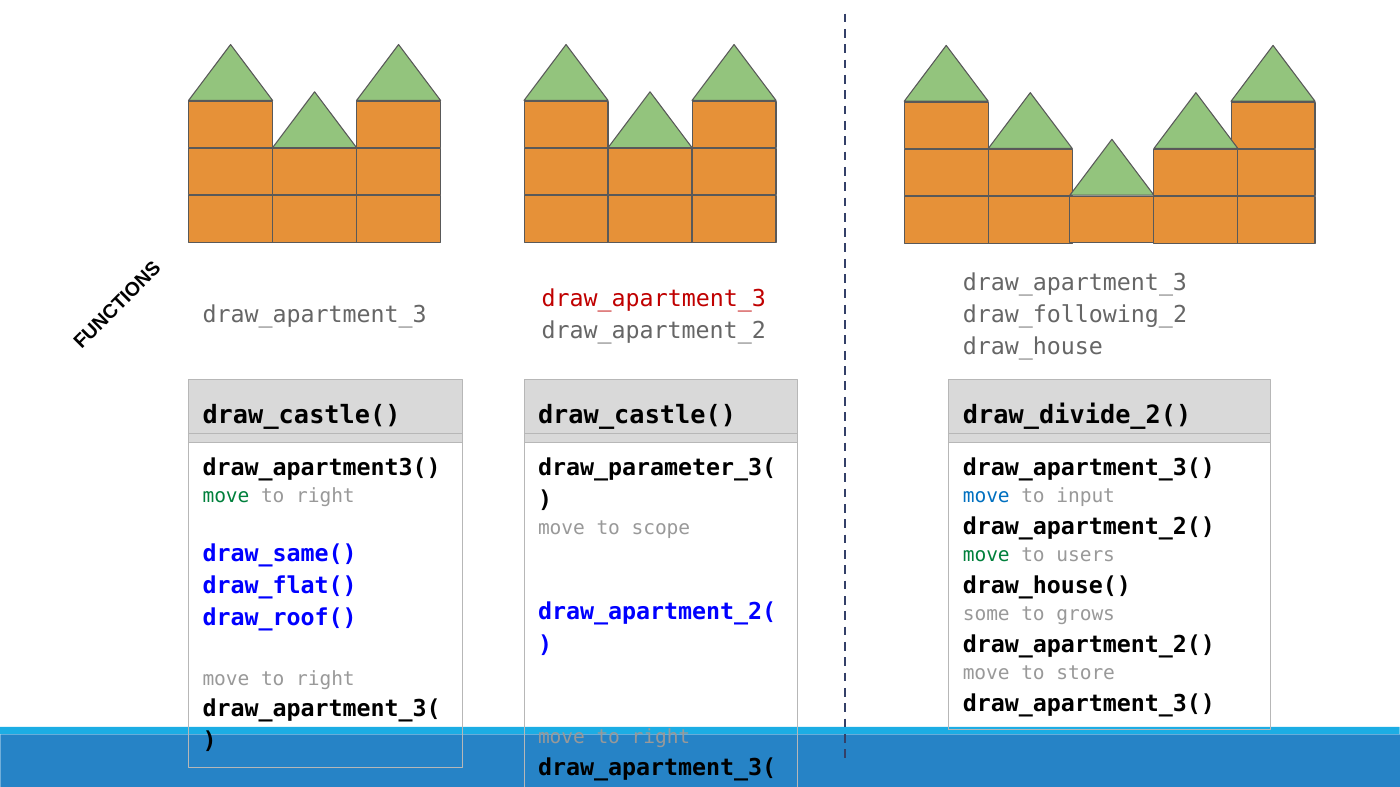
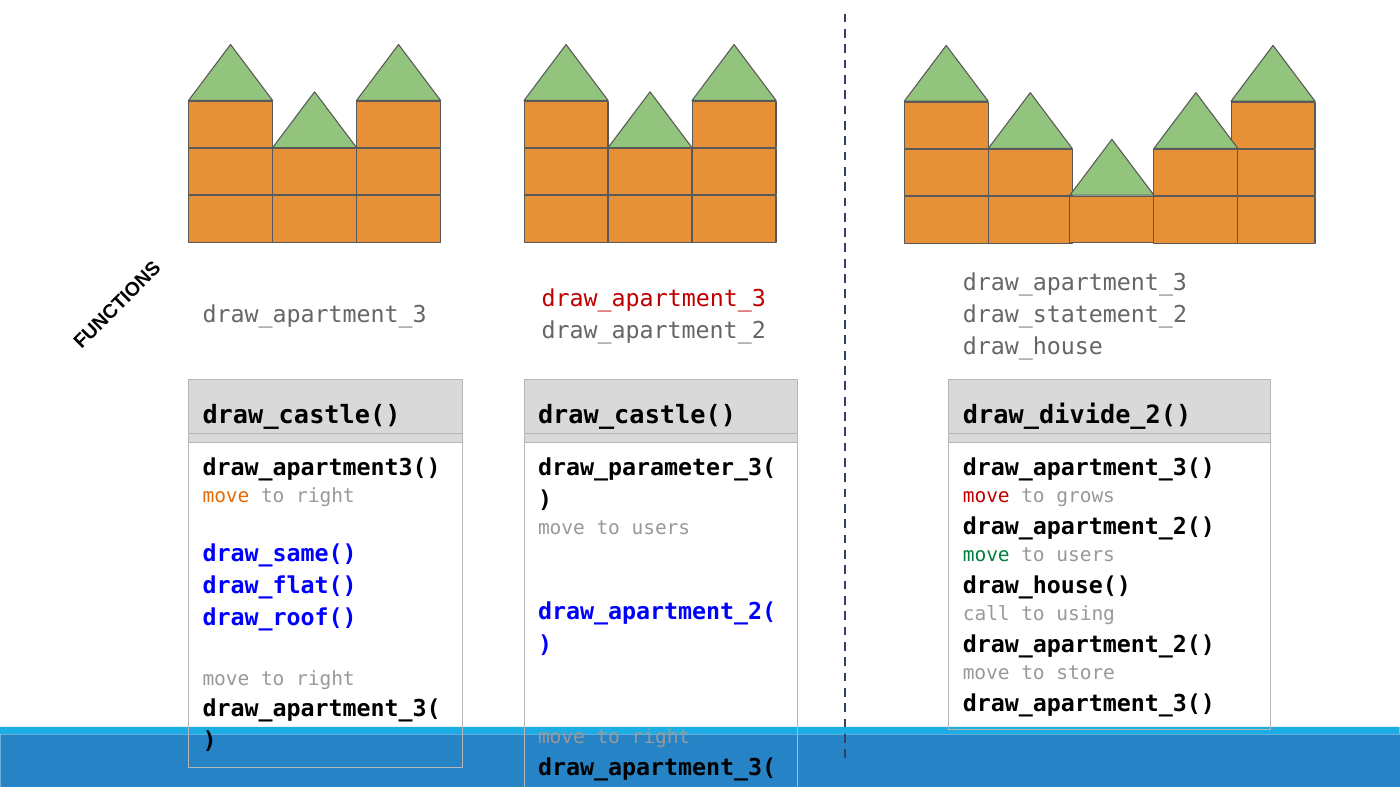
draw_following_2: draw_following_2 -> draw_statement_2 (1075, 315)
move colour: blue -> red (986, 497)
input: input -> grows (1086, 497)
move colour: green -> orange (226, 497)
scope: scope -> users (661, 529)
some: some -> call (986, 615)
grows: grows -> using (1086, 615)
